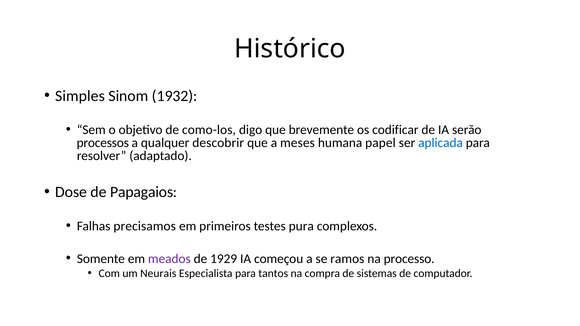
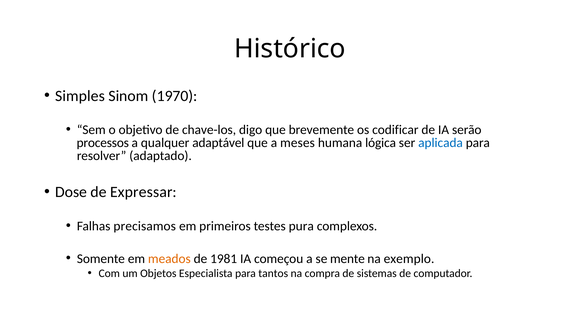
1932: 1932 -> 1970 (175, 96)
como-los: como-los -> chave-los (209, 130)
descobrir: descobrir -> adaptável (218, 143)
papel: papel -> lógica (381, 143)
Papagaios: Papagaios -> Expressar (143, 192)
meados colour: purple -> orange (169, 259)
1929: 1929 -> 1981 (224, 259)
ramos: ramos -> mente (347, 259)
processo: processo -> exemplo (409, 259)
Neurais: Neurais -> Objetos (158, 274)
